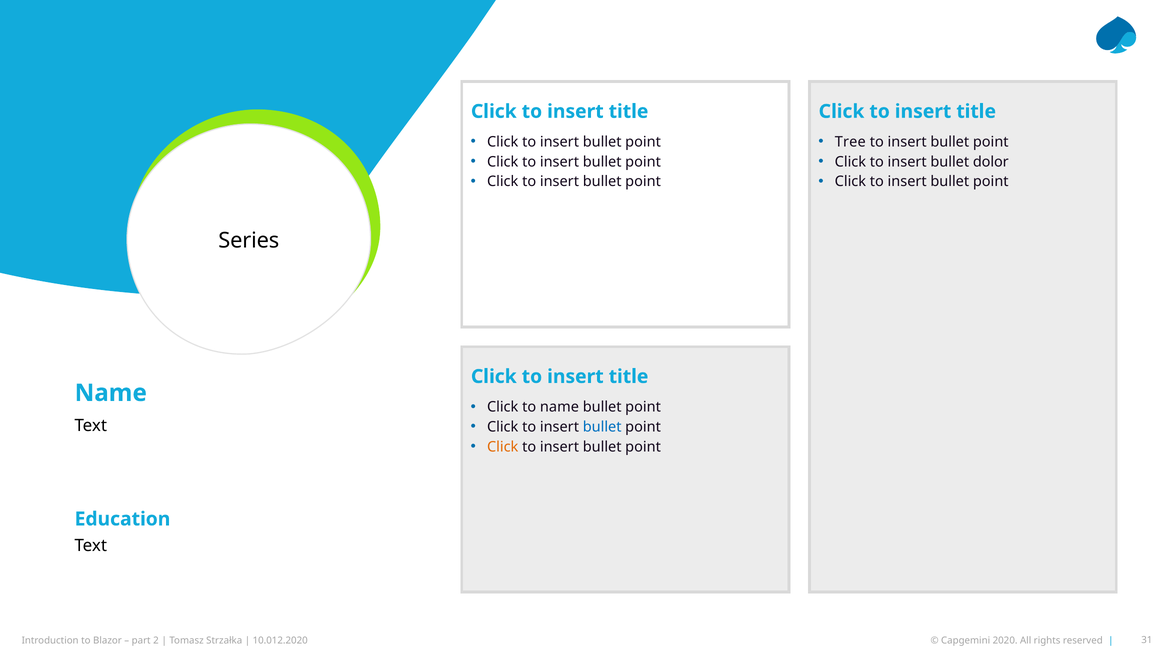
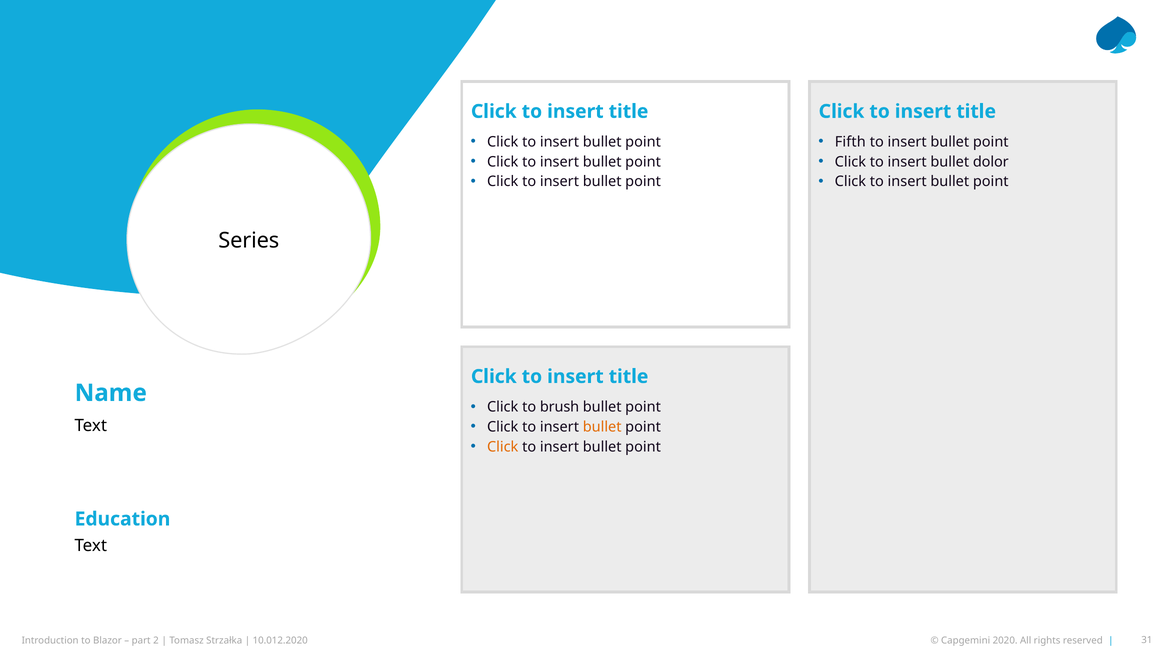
Tree: Tree -> Fifth (850, 142)
to name: name -> brush (560, 407)
bullet colour: blue -> orange (602, 427)
